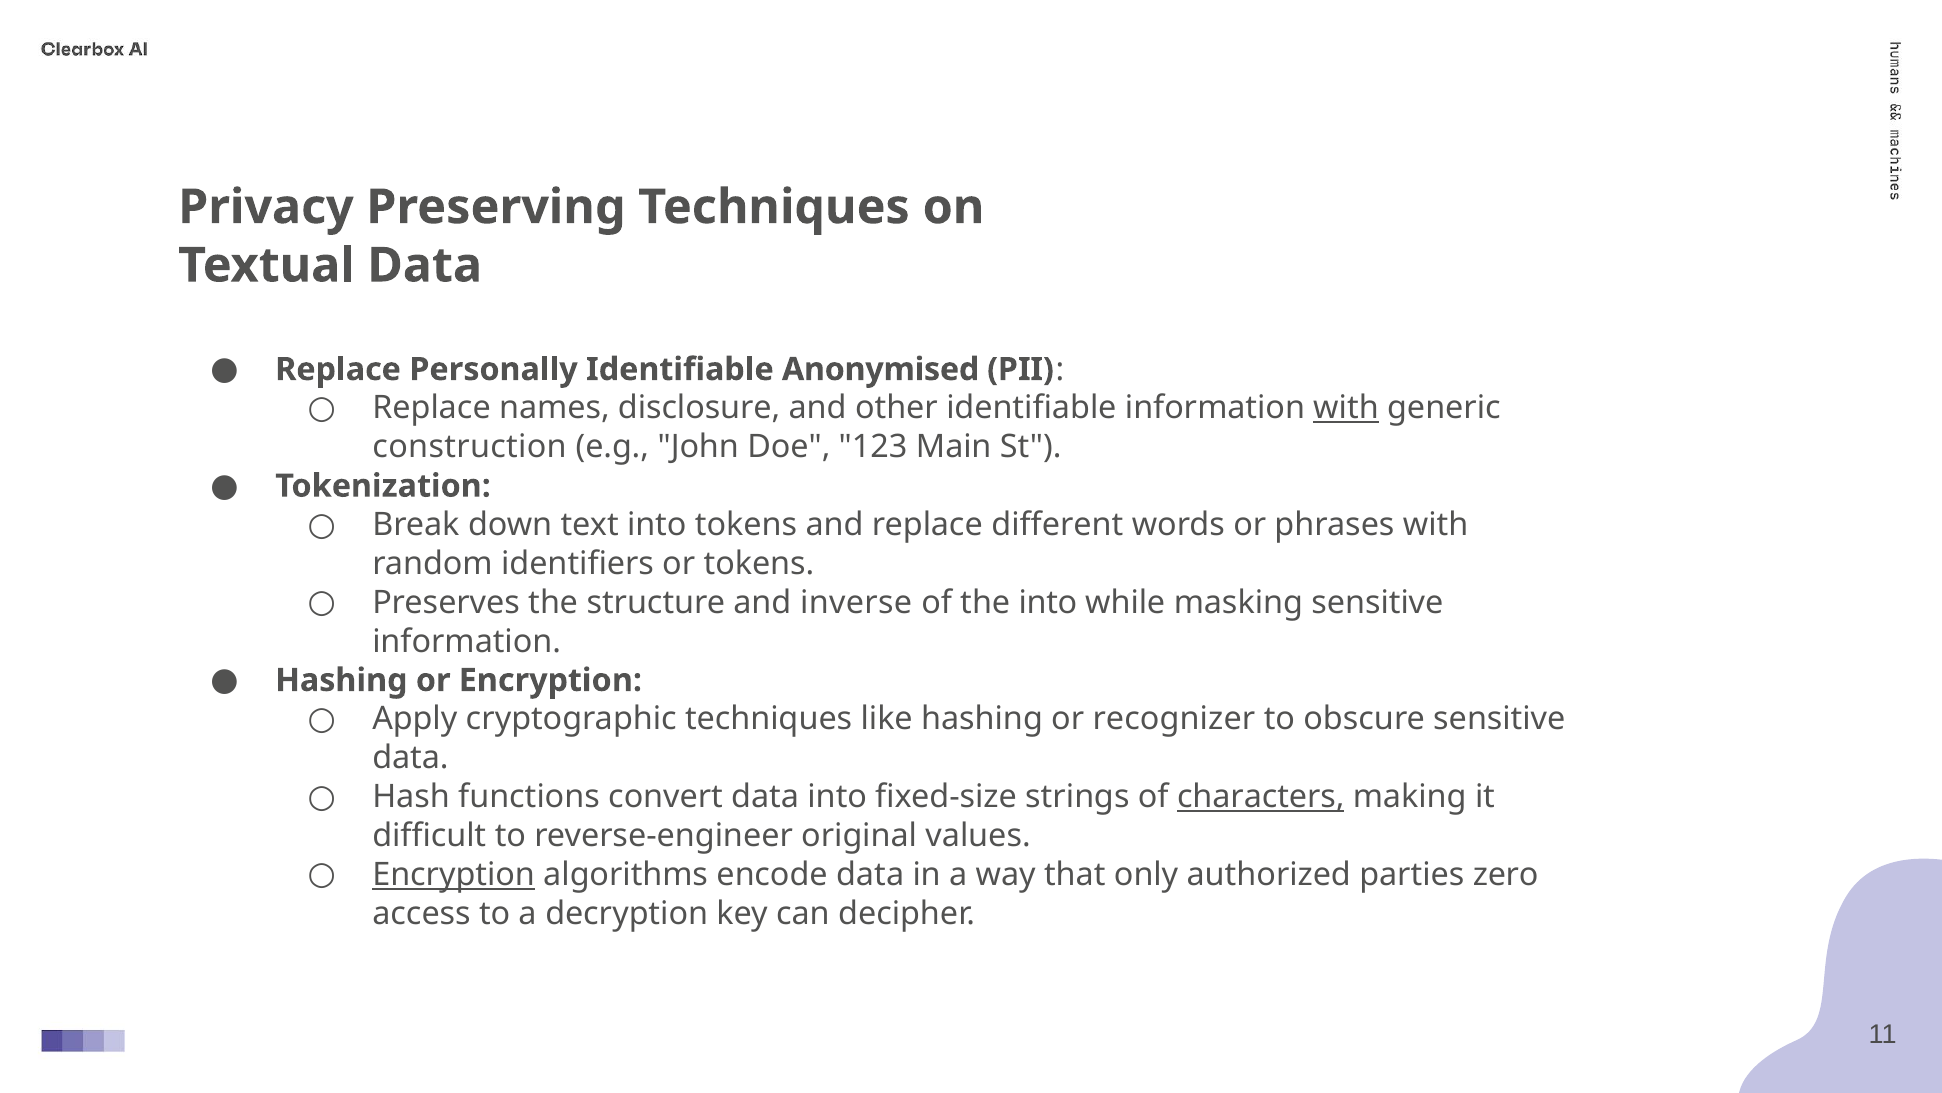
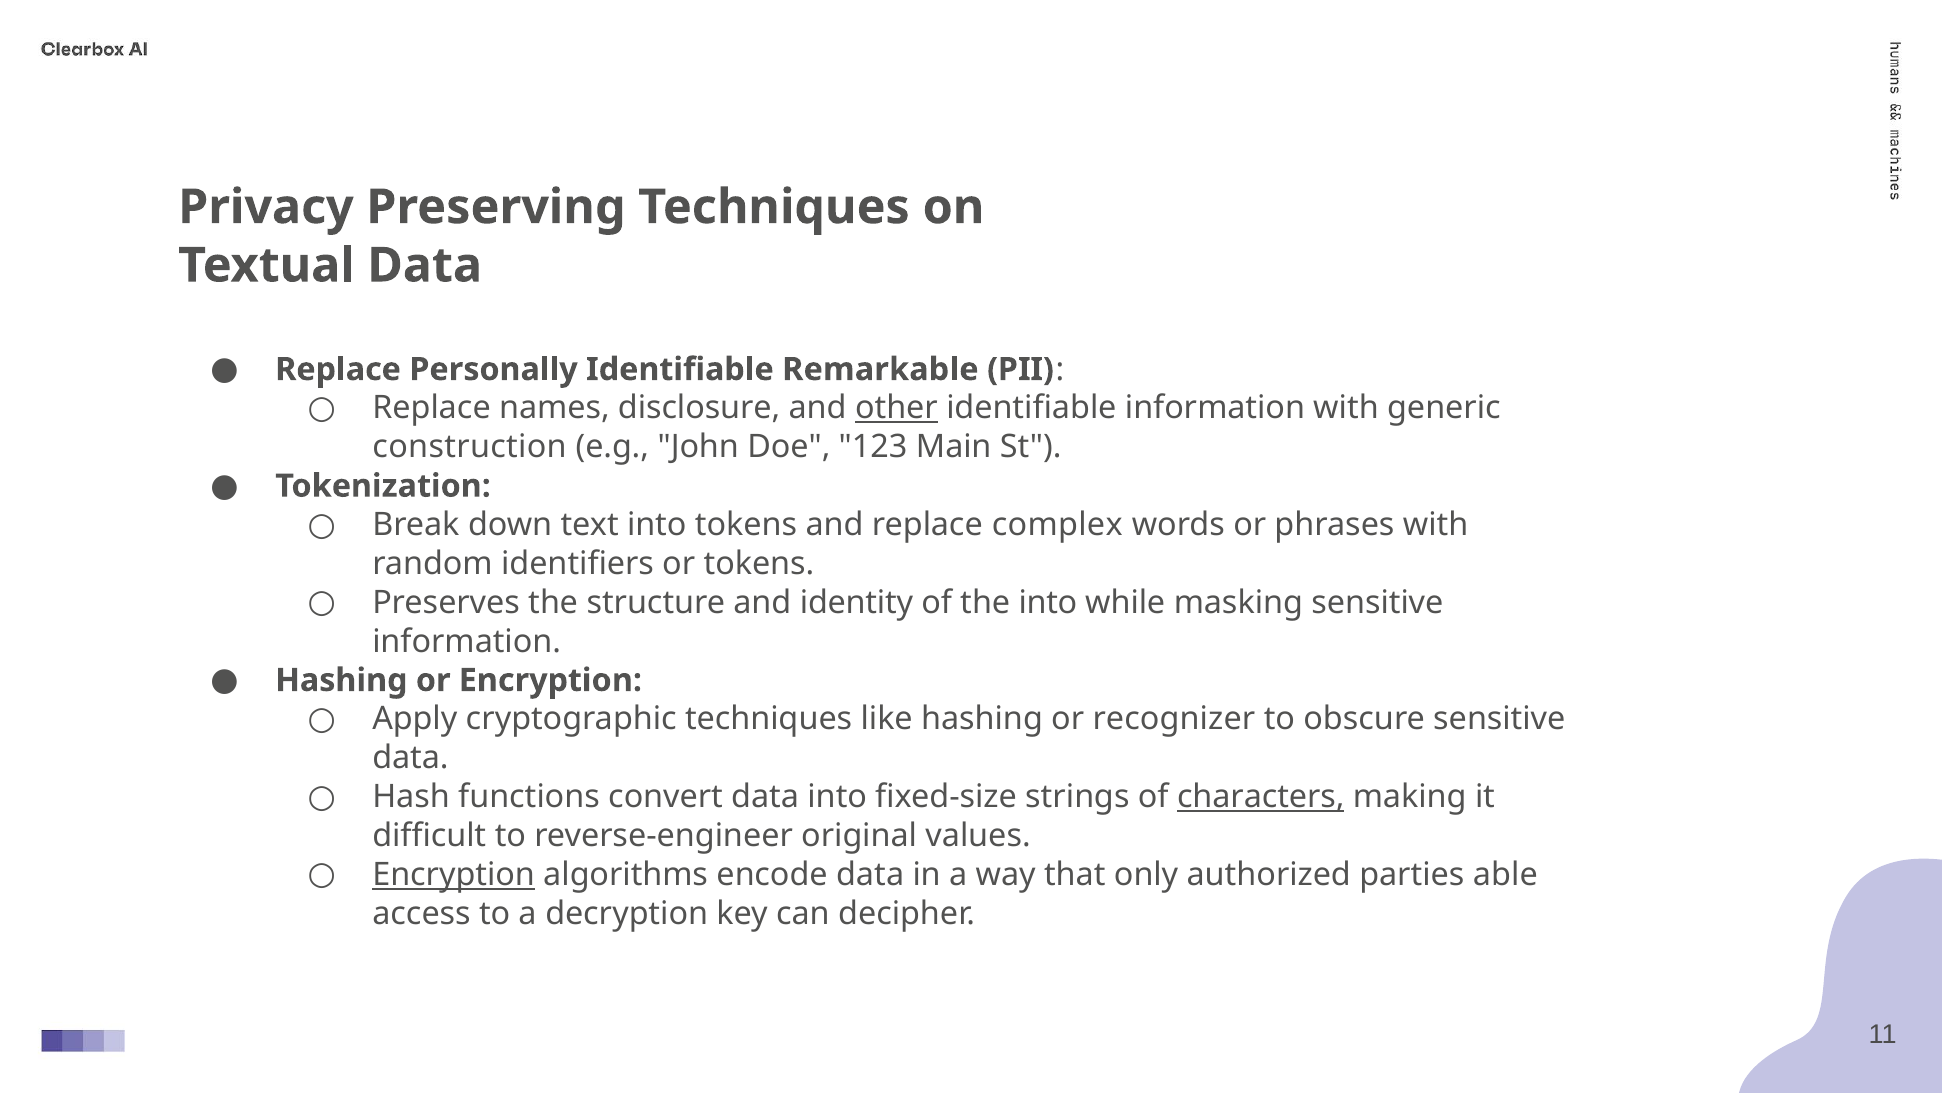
Anonymised: Anonymised -> Remarkable (880, 369)
other underline: none -> present (896, 408)
with underline: present -> none (1346, 408)
different: different -> complex (1057, 525)
inverse: inverse -> identity (856, 602)
zero: zero -> able (1505, 874)
